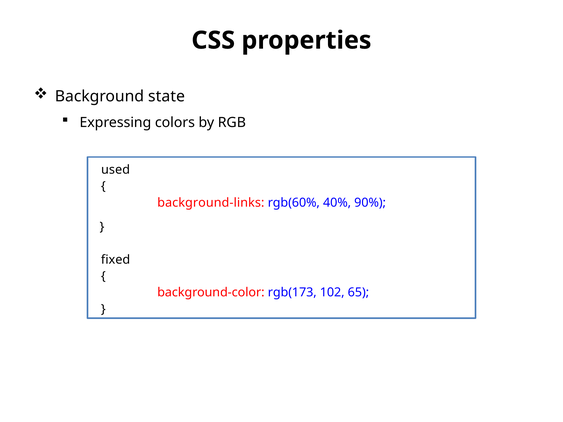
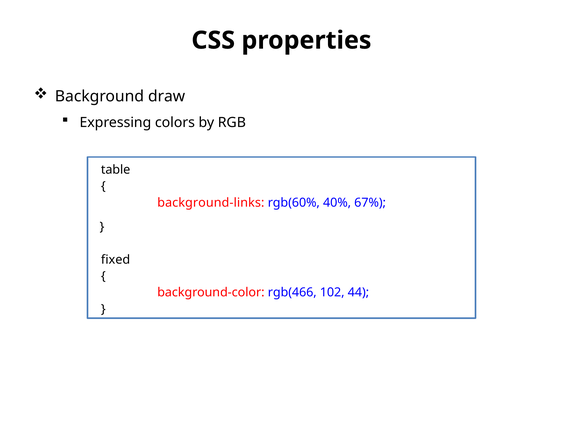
state: state -> draw (167, 96)
used: used -> table (116, 170)
90%: 90% -> 67% (370, 203)
rgb(173: rgb(173 -> rgb(466 (292, 293)
65: 65 -> 44 (358, 293)
